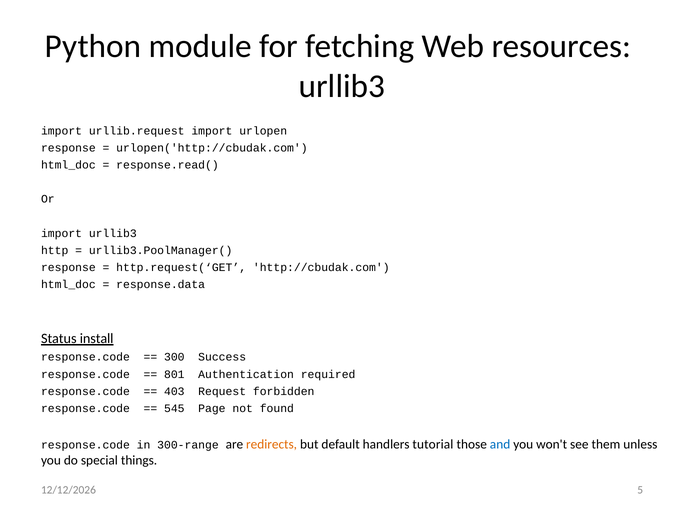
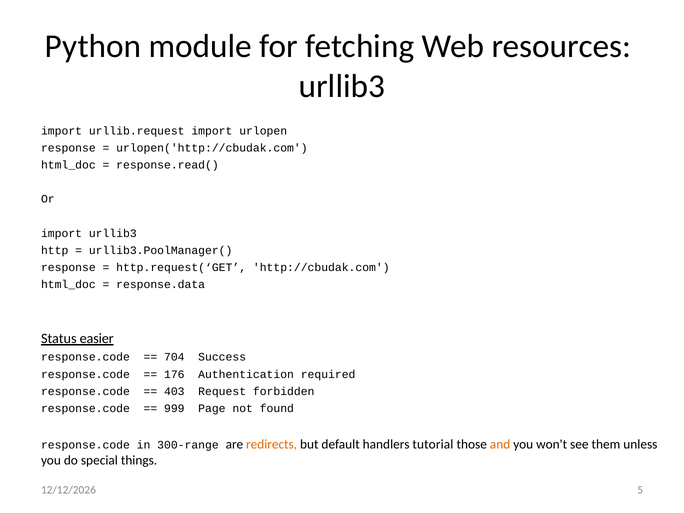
install: install -> easier (97, 339)
300: 300 -> 704 (174, 357)
801: 801 -> 176 (174, 374)
545: 545 -> 999 (174, 409)
and colour: blue -> orange (500, 444)
